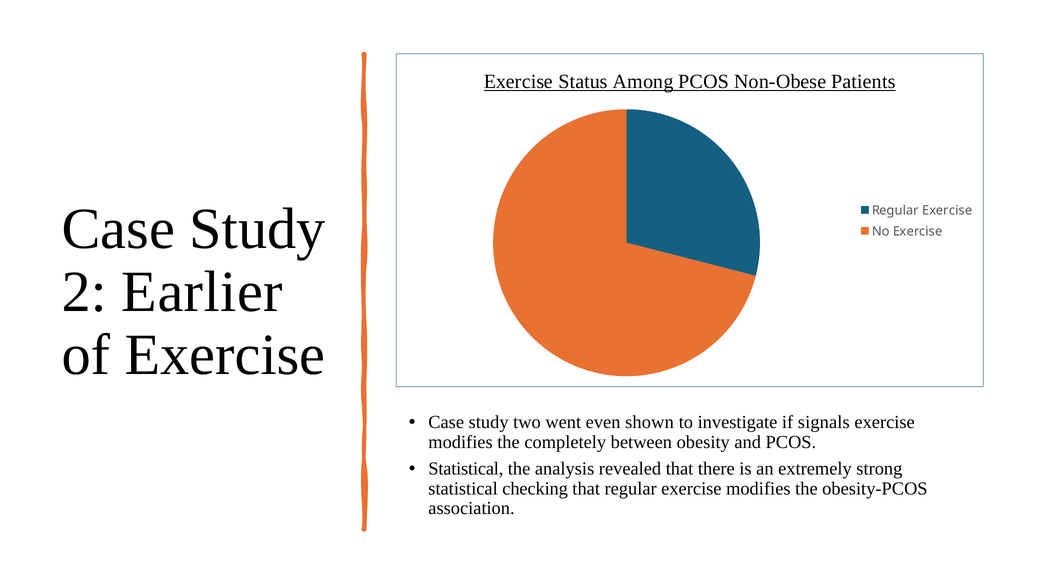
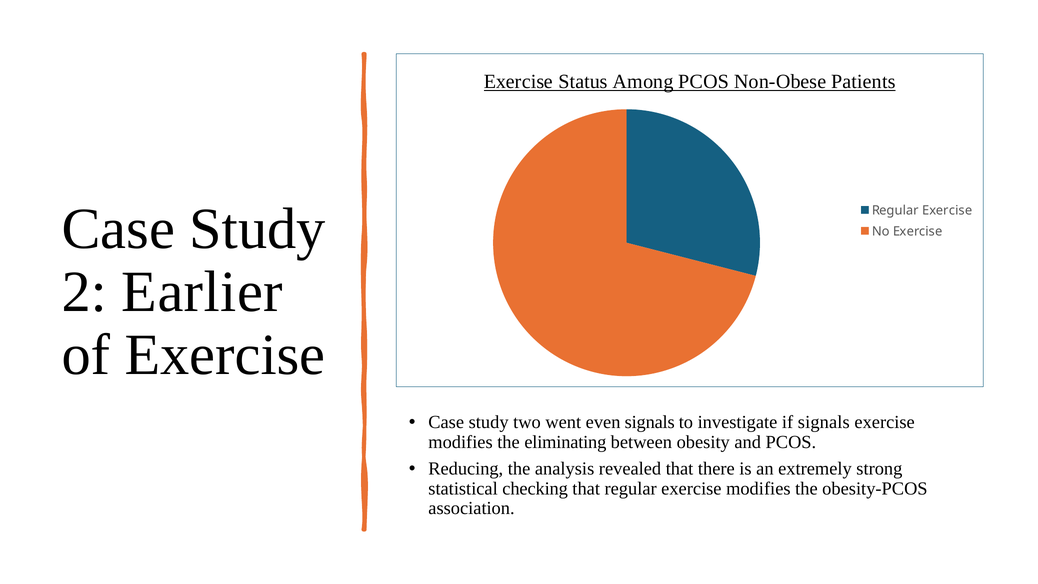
even shown: shown -> signals (650, 422)
completely: completely -> eliminating (565, 442)
Statistical: Statistical -> Reducing (466, 469)
